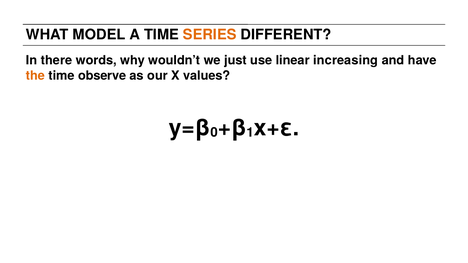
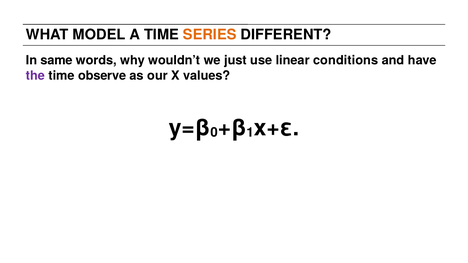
there: there -> same (57, 60)
increasing: increasing -> conditions (346, 60)
the colour: orange -> purple (35, 75)
